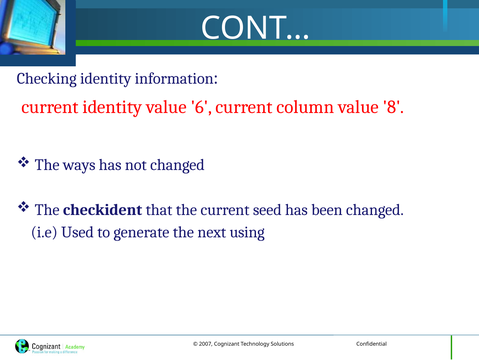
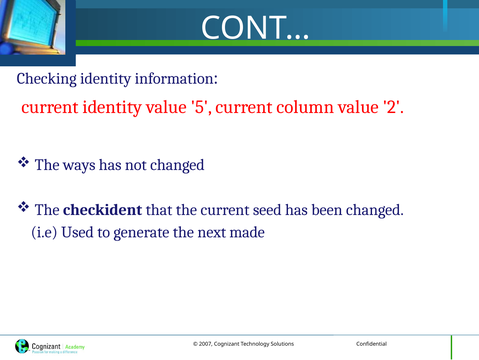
6: 6 -> 5 (201, 107)
8: 8 -> 2 (393, 107)
using: using -> made (247, 232)
